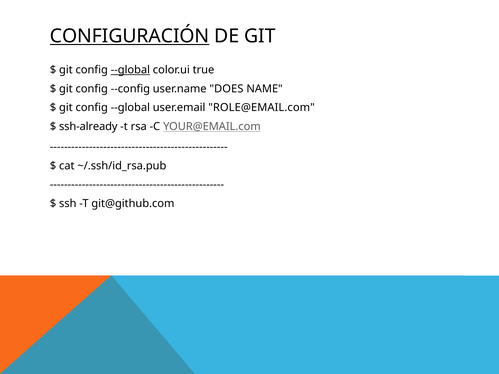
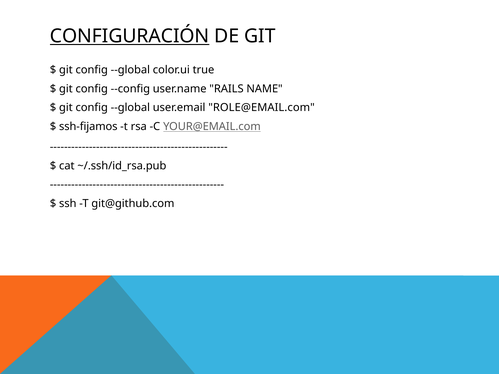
--global underline: present -> none (130, 70)
DOES: DOES -> RAILS (227, 89)
ssh-already: ssh-already -> ssh-fijamos (88, 126)
